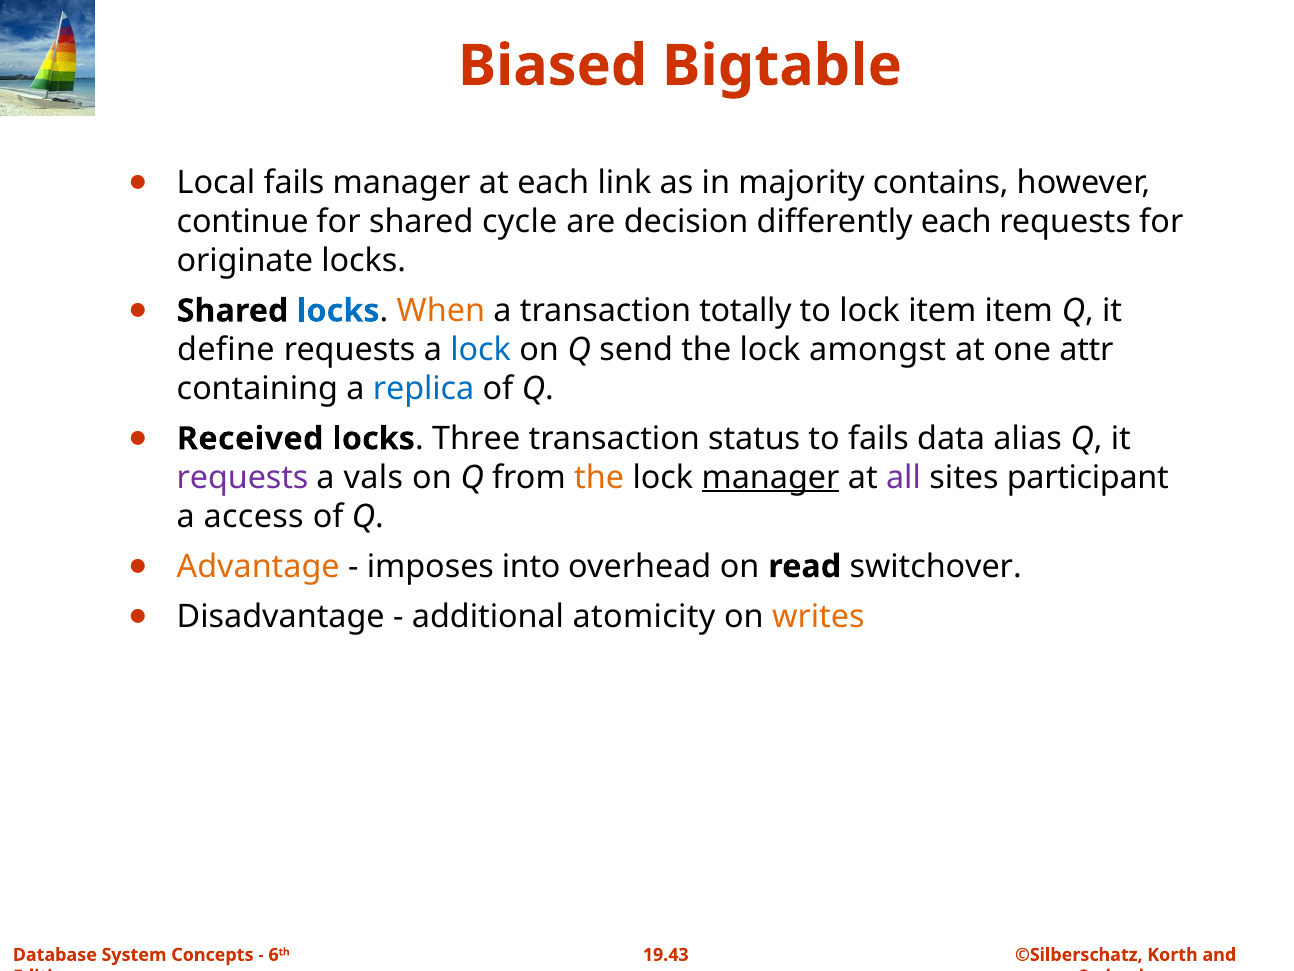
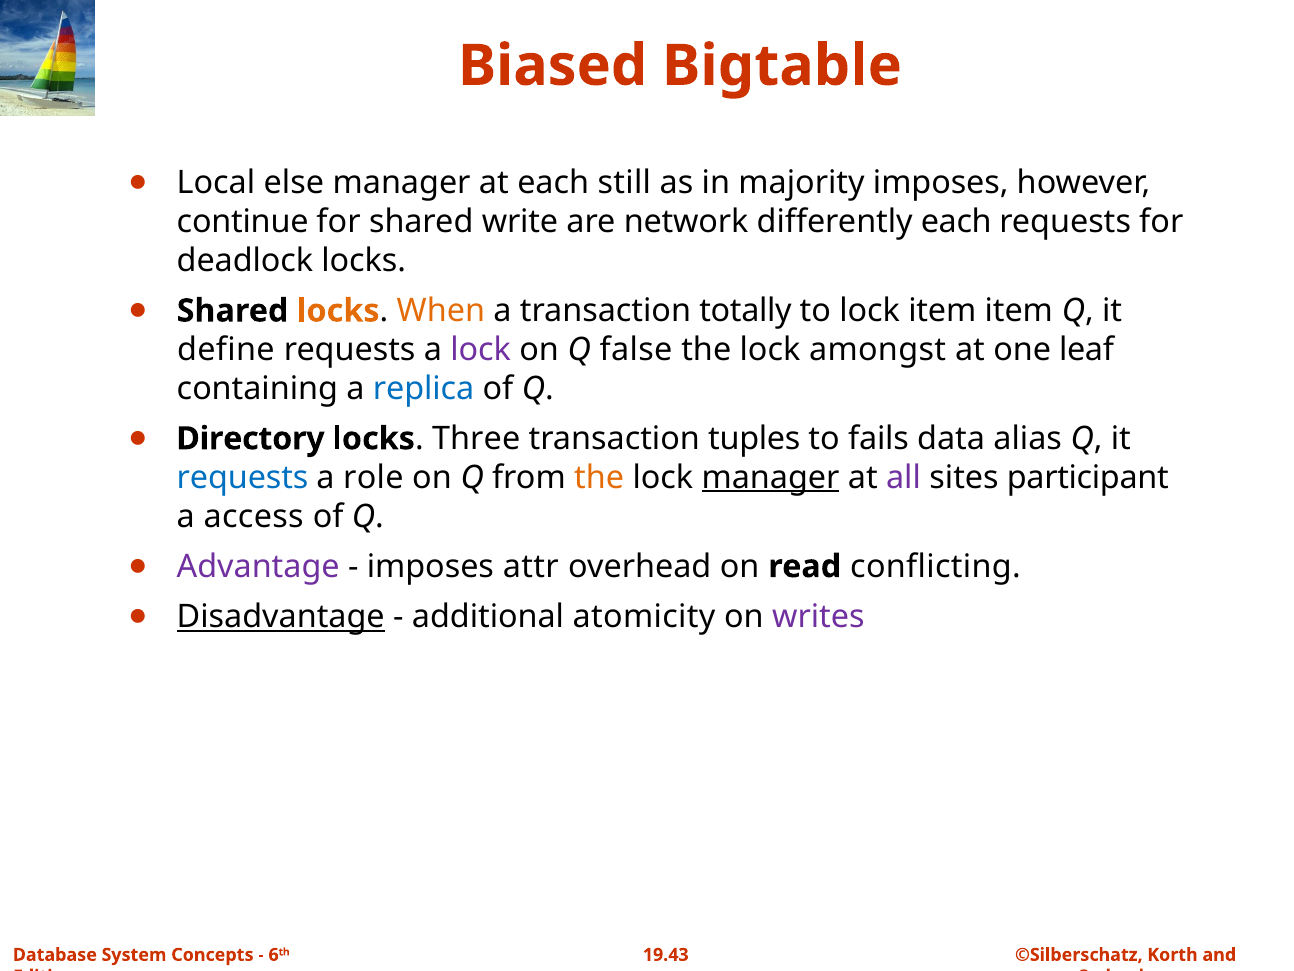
Local fails: fails -> else (294, 183)
link: link -> still (624, 183)
majority contains: contains -> imposes (941, 183)
cycle: cycle -> write (520, 222)
decision: decision -> network (686, 222)
originate: originate -> deadlock (245, 261)
locks colour: blue -> orange (338, 311)
lock colour: blue -> purple (481, 350)
send: send -> false (636, 350)
attr: attr -> leaf (1086, 350)
Received: Received -> Directory (250, 438)
status: status -> tuples (754, 438)
requests colour: purple -> blue (243, 477)
vals: vals -> role (373, 477)
Advantage colour: orange -> purple (258, 566)
into: into -> attr (531, 566)
switchover: switchover -> conflicting (935, 566)
Disadvantage underline: none -> present (281, 616)
writes colour: orange -> purple (818, 616)
